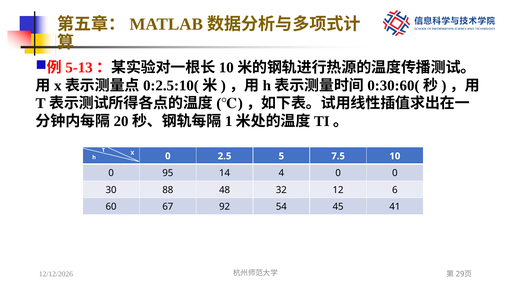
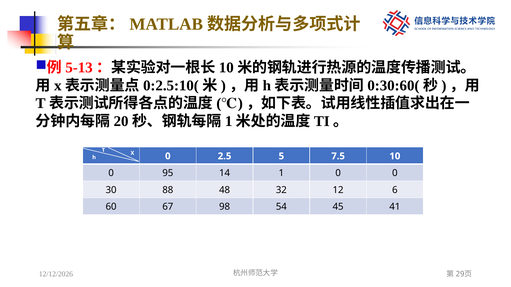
14 4: 4 -> 1 (281, 173)
92: 92 -> 98 (225, 207)
